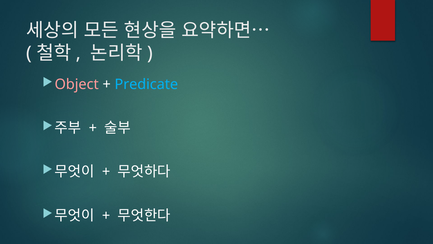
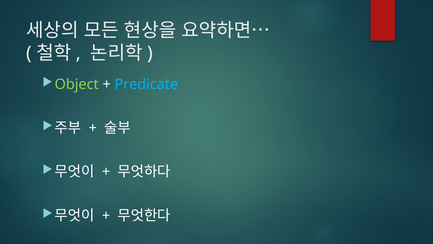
Object colour: pink -> light green (77, 84)
